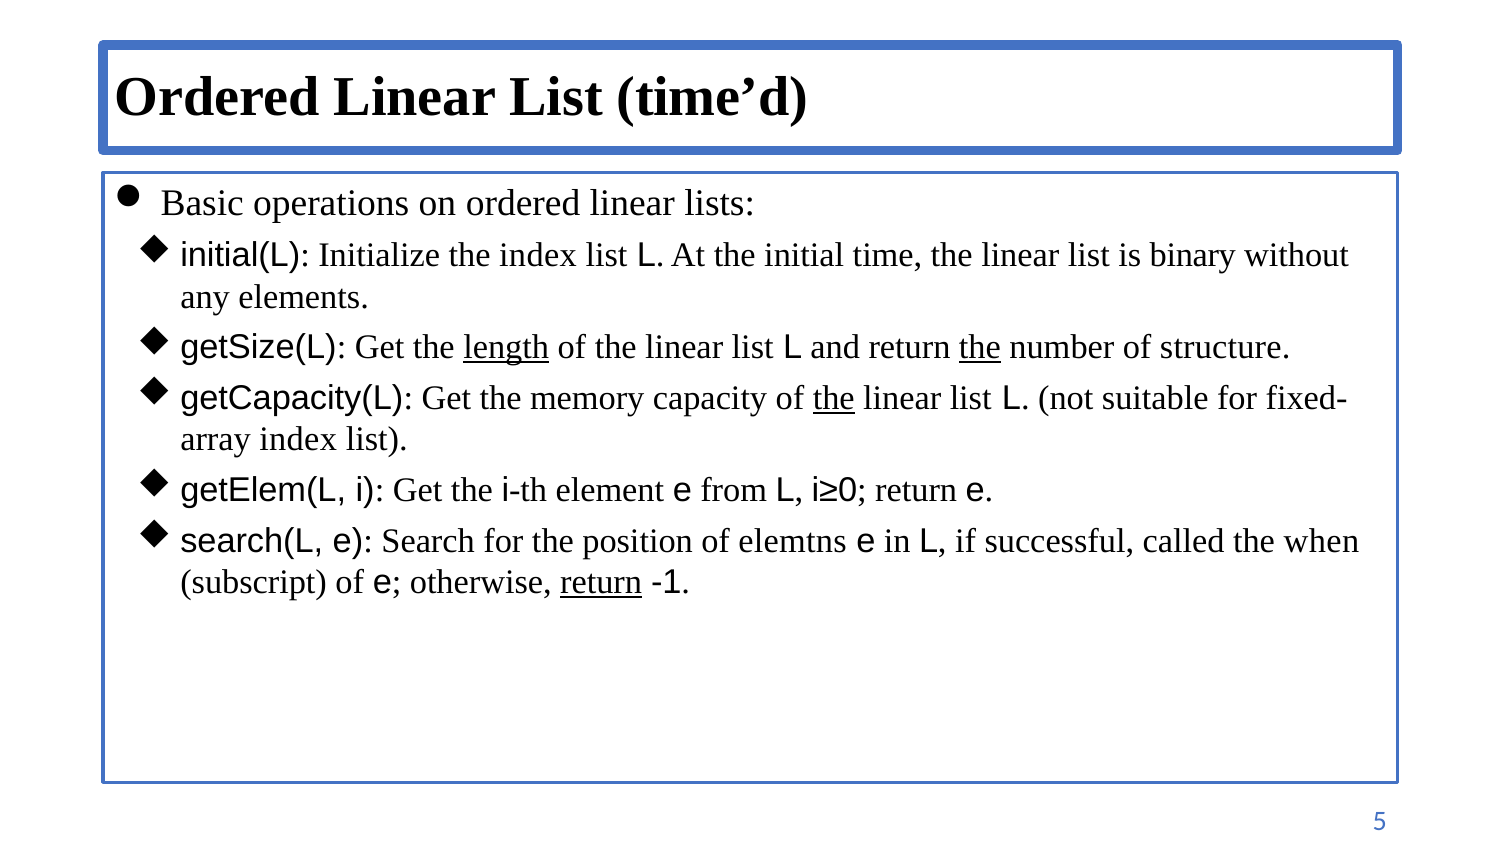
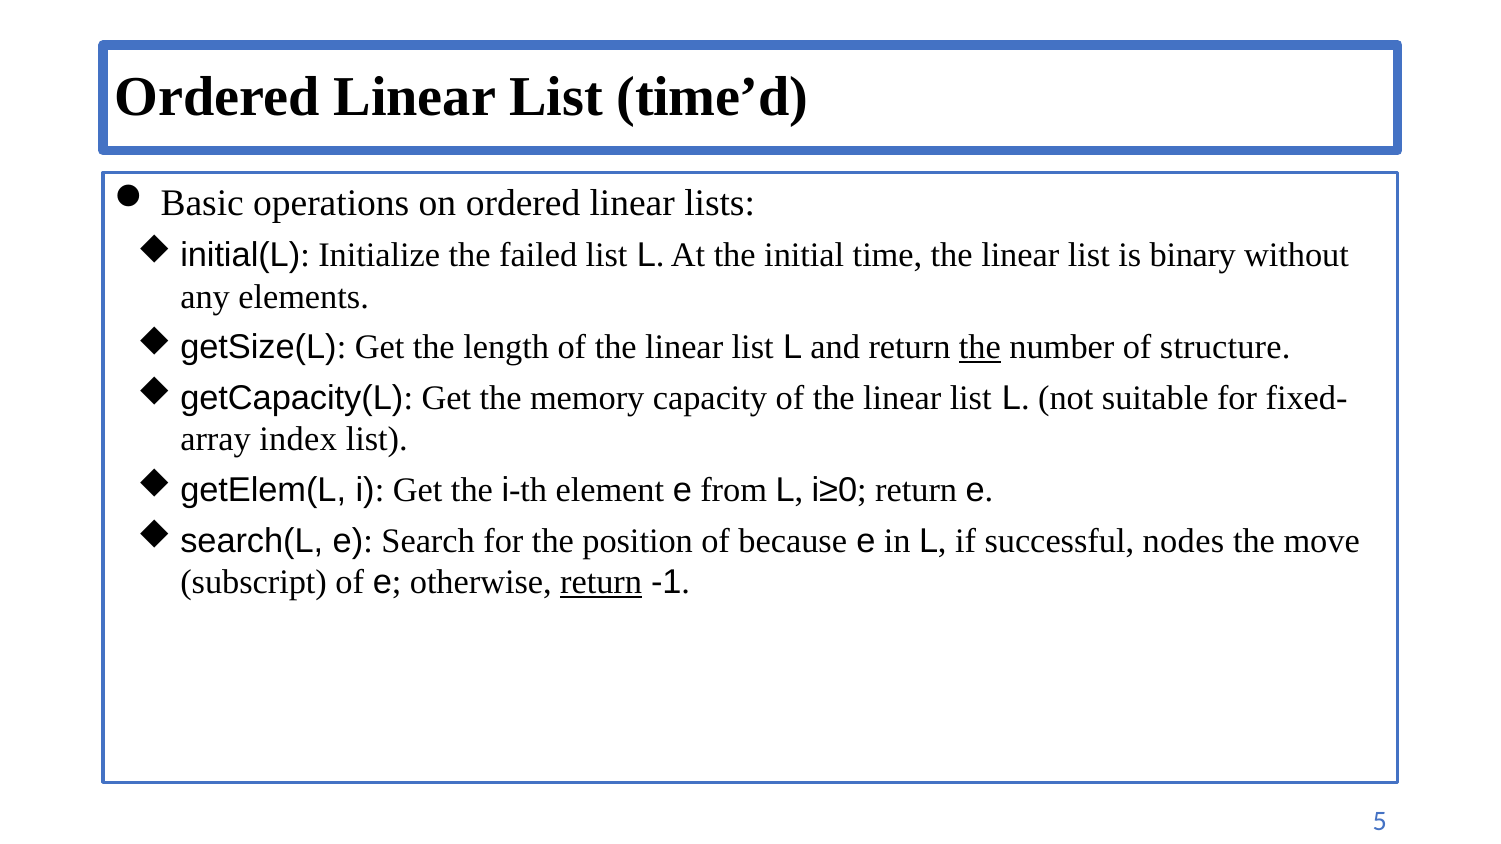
the index: index -> failed (538, 256)
length underline: present -> none (506, 348)
the underline: present -> none (834, 398)
elemtns: elemtns -> because (793, 541)
called: called -> nodes (1183, 541)
when: when -> move (1322, 541)
